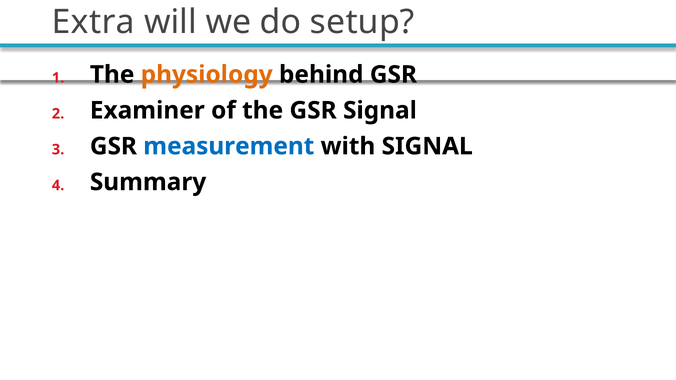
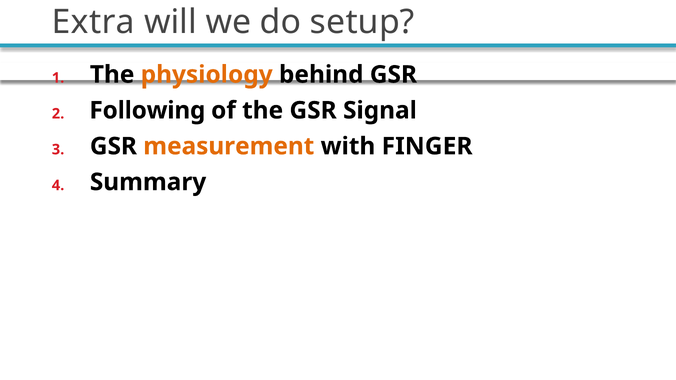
Examiner: Examiner -> Following (147, 111)
measurement colour: blue -> orange (229, 146)
with SIGNAL: SIGNAL -> FINGER (427, 146)
